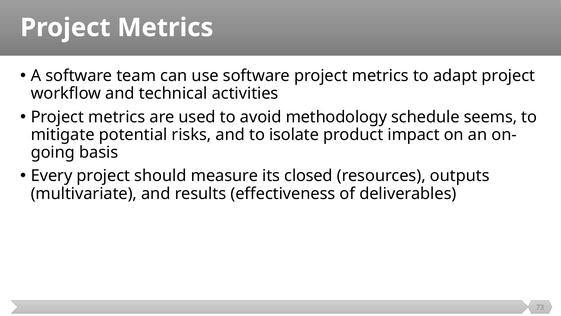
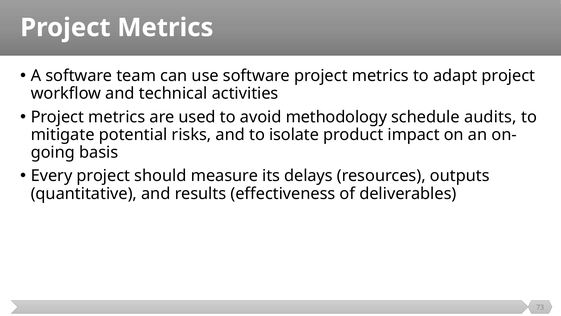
seems: seems -> audits (490, 117)
closed: closed -> delays (309, 176)
multivariate: multivariate -> quantitative (84, 193)
